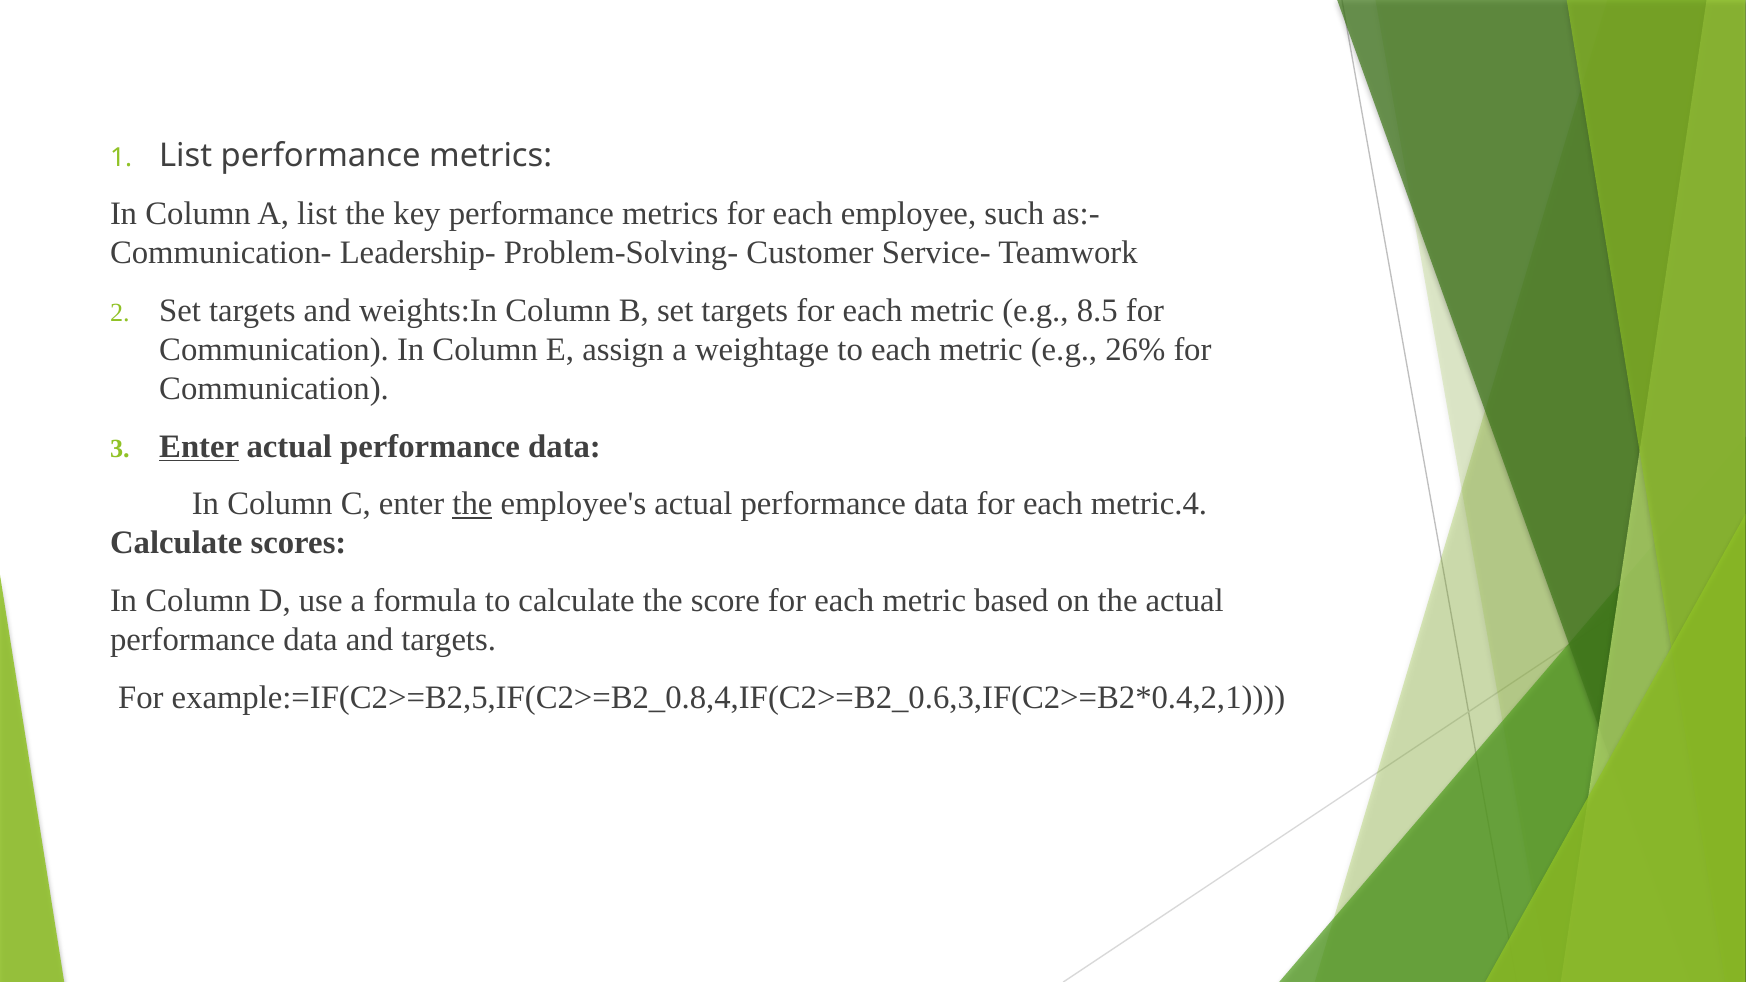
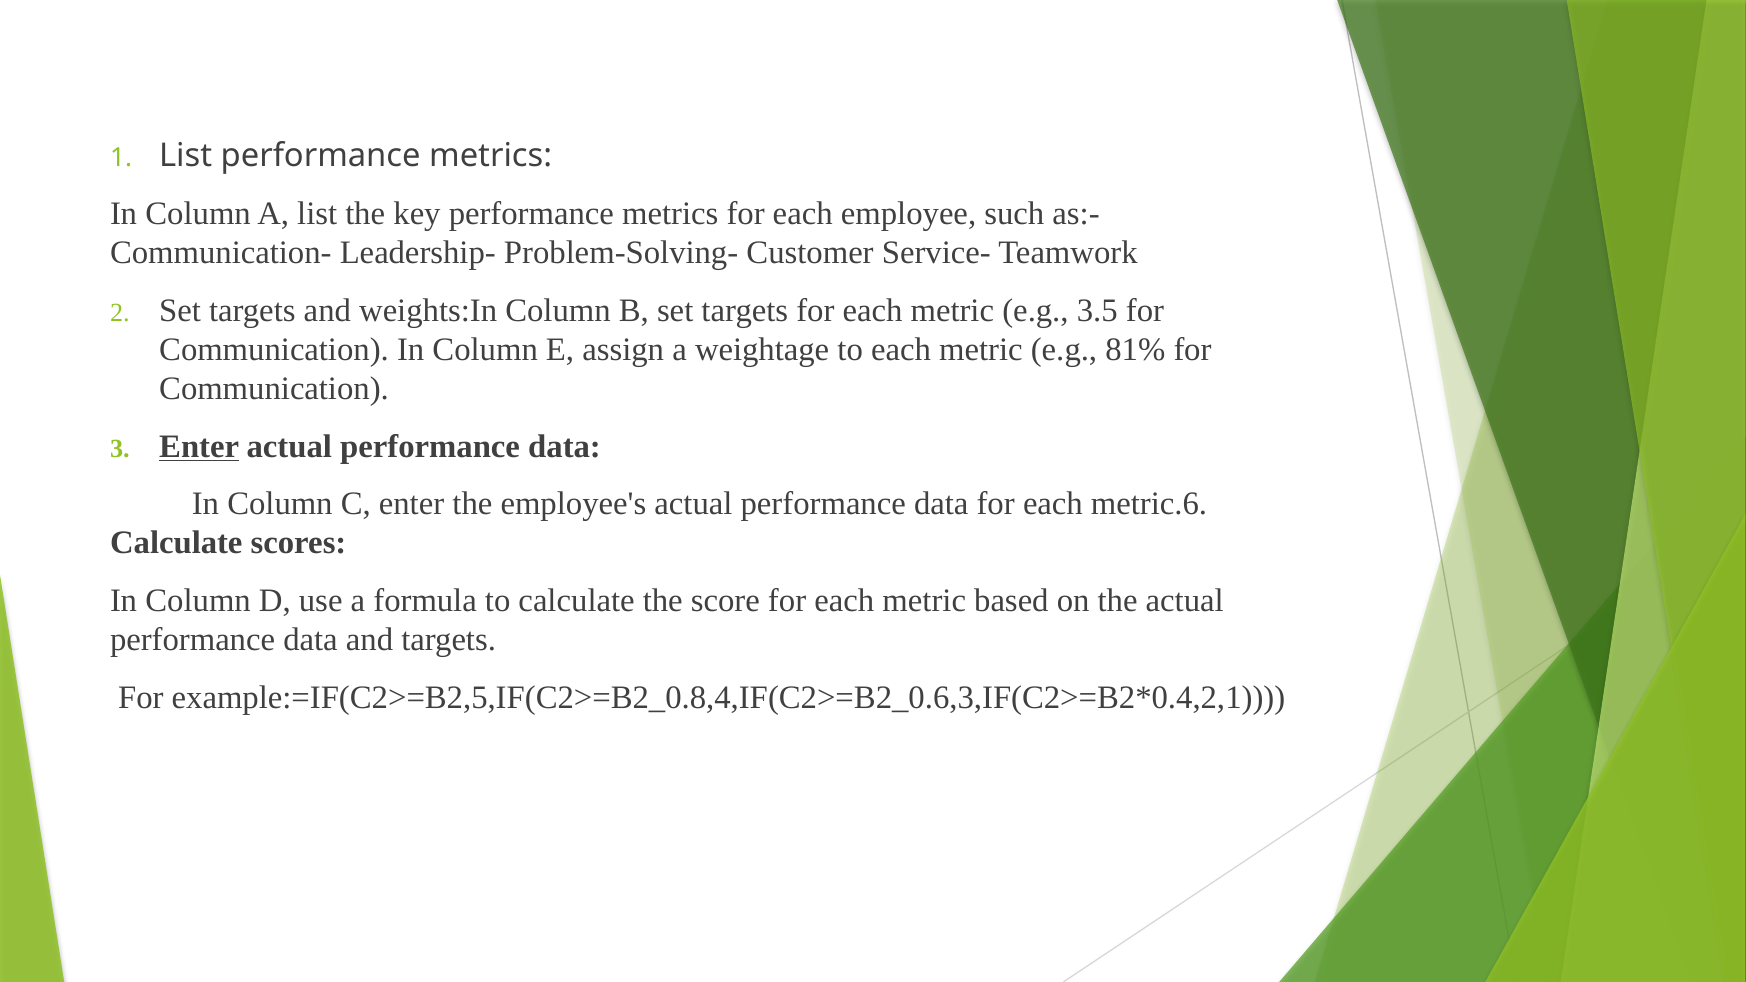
8.5: 8.5 -> 3.5 (1097, 310)
26%: 26% -> 81% (1135, 350)
the underline: present -> none (472, 504)
metric.4: metric.4 -> metric.6 (1149, 504)
